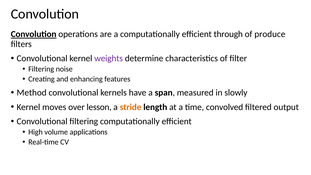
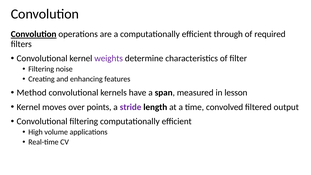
produce: produce -> required (270, 34)
slowly: slowly -> lesson (236, 93)
lesson: lesson -> points (99, 107)
stride colour: orange -> purple (131, 107)
